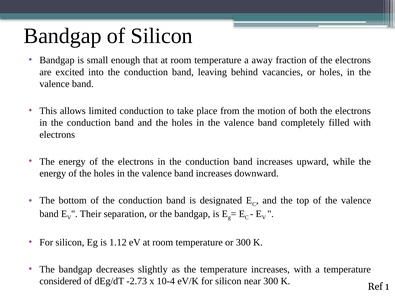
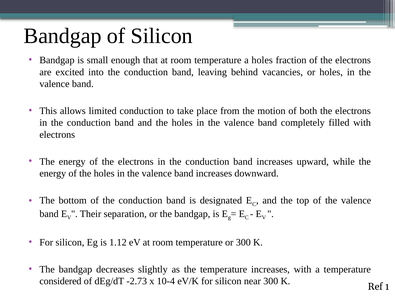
a away: away -> holes (262, 60)
